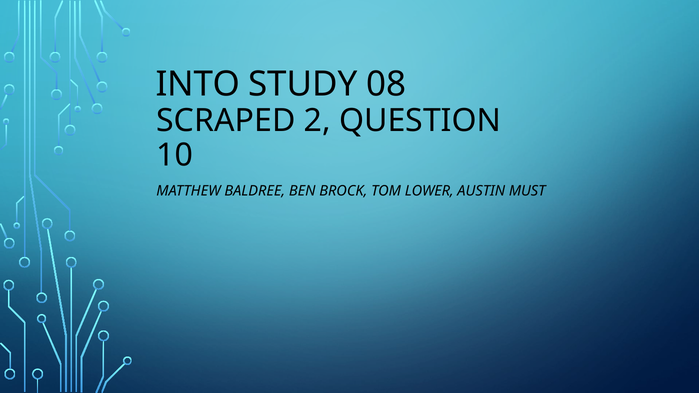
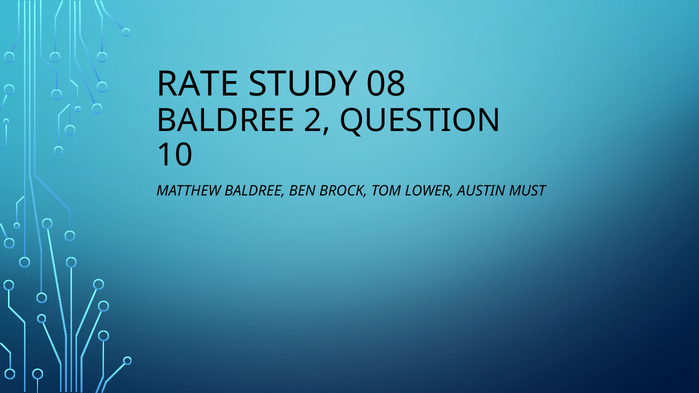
INTO: INTO -> RATE (198, 85)
SCRAPED: SCRAPED -> BALDREE (226, 121)
